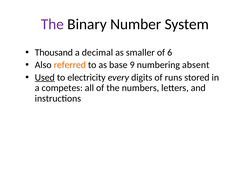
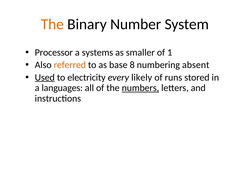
The colour: purple -> orange (52, 24)
Thousand: Thousand -> Processor (54, 52)
decimal: decimal -> systems (97, 52)
6: 6 -> 1 (170, 52)
9: 9 -> 8 (132, 65)
digits: digits -> likely (142, 77)
competes: competes -> languages (62, 88)
numbers underline: none -> present (140, 88)
